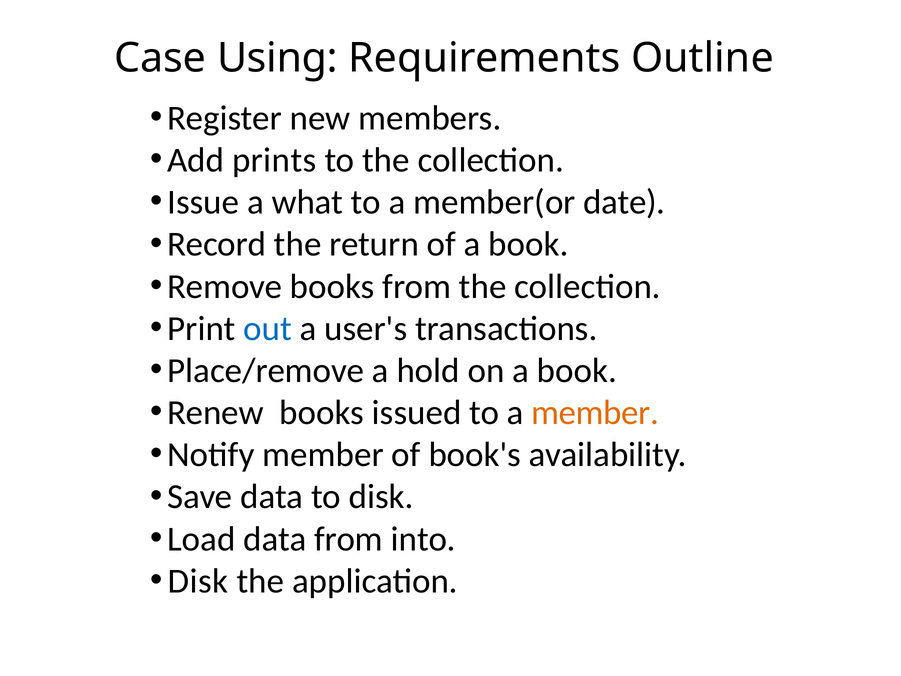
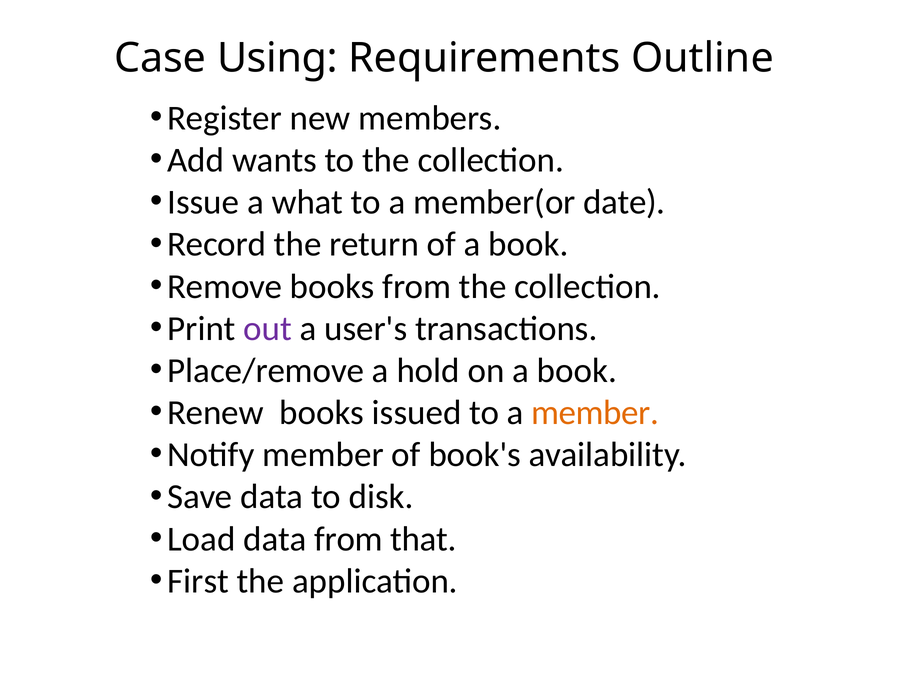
prints: prints -> wants (275, 160)
out colour: blue -> purple (268, 328)
into: into -> that (423, 539)
Disk: Disk -> First (198, 581)
